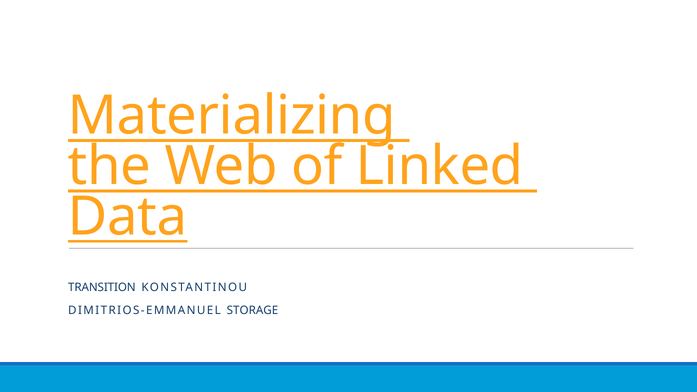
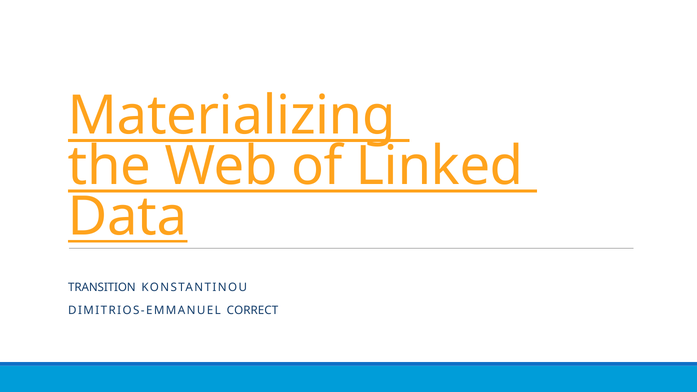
STORAGE: STORAGE -> CORRECT (252, 310)
